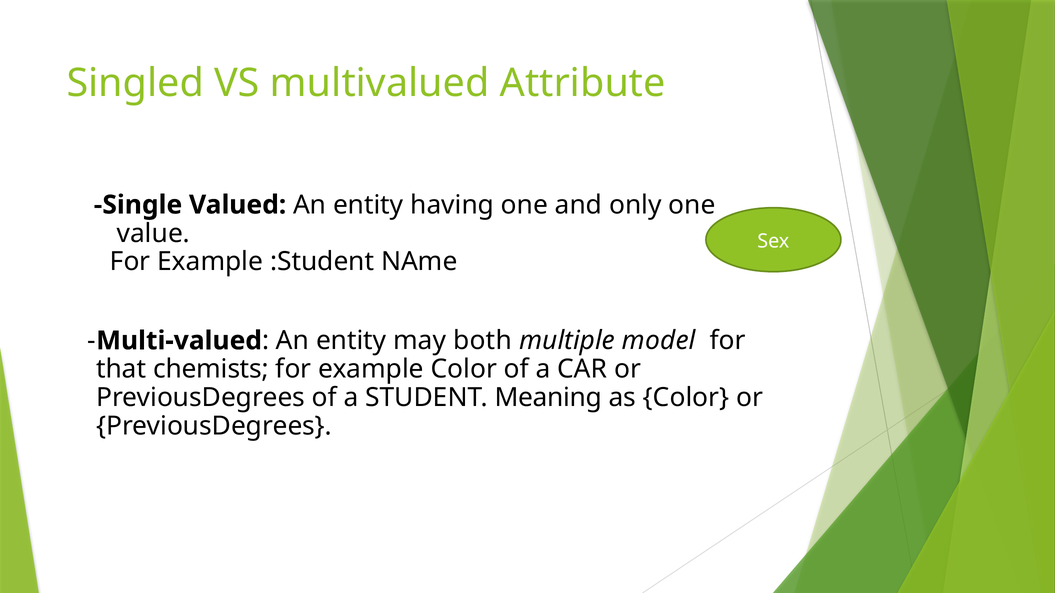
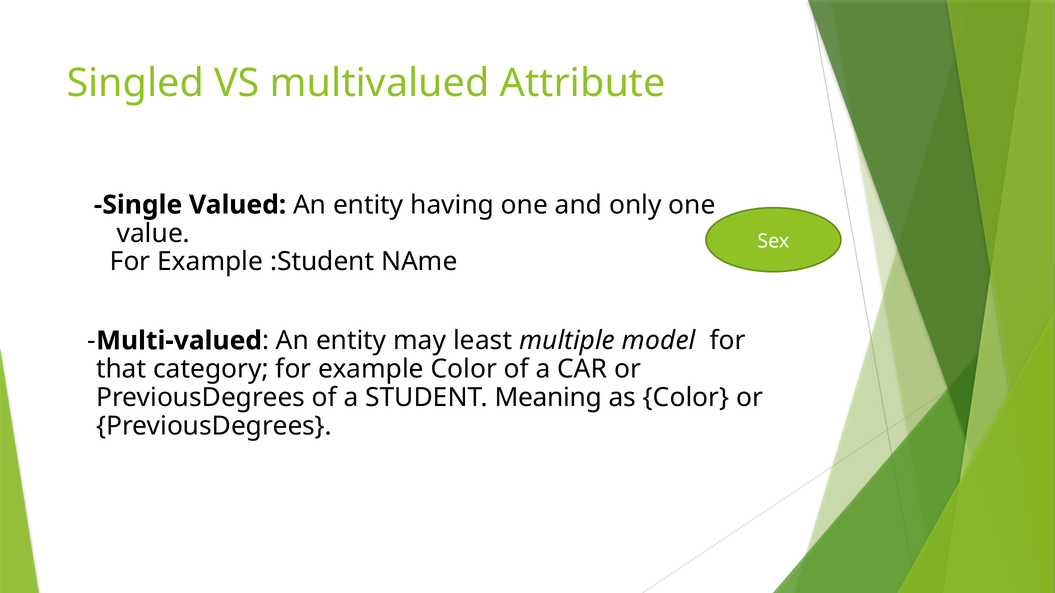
both: both -> least (483, 341)
chemists: chemists -> category (211, 369)
